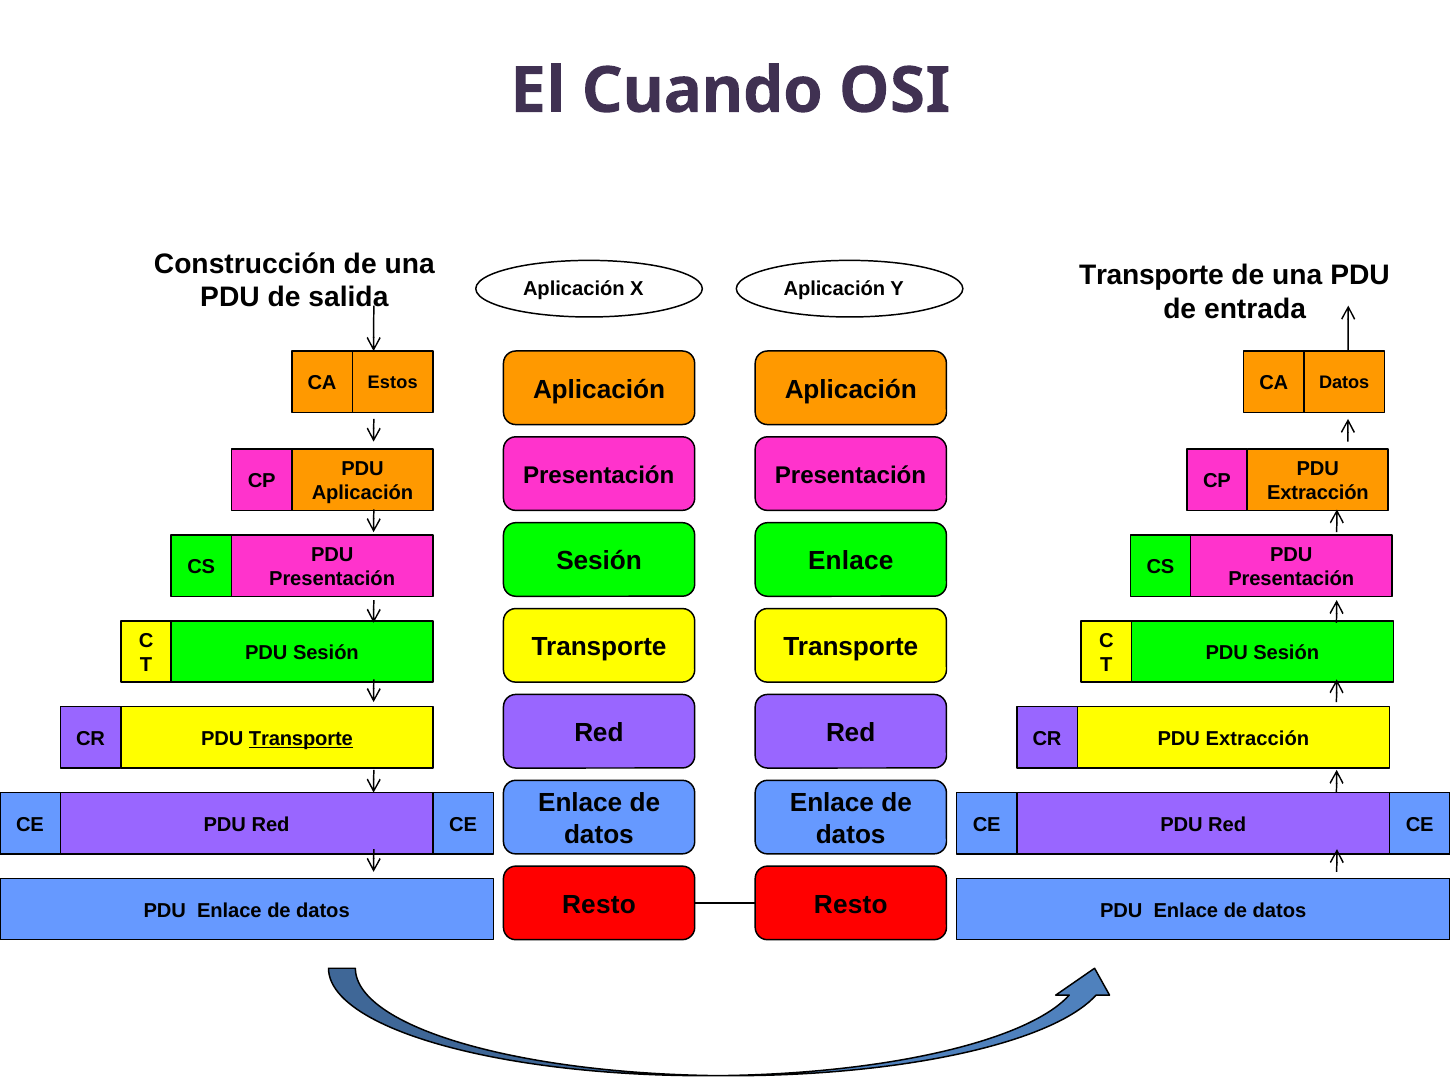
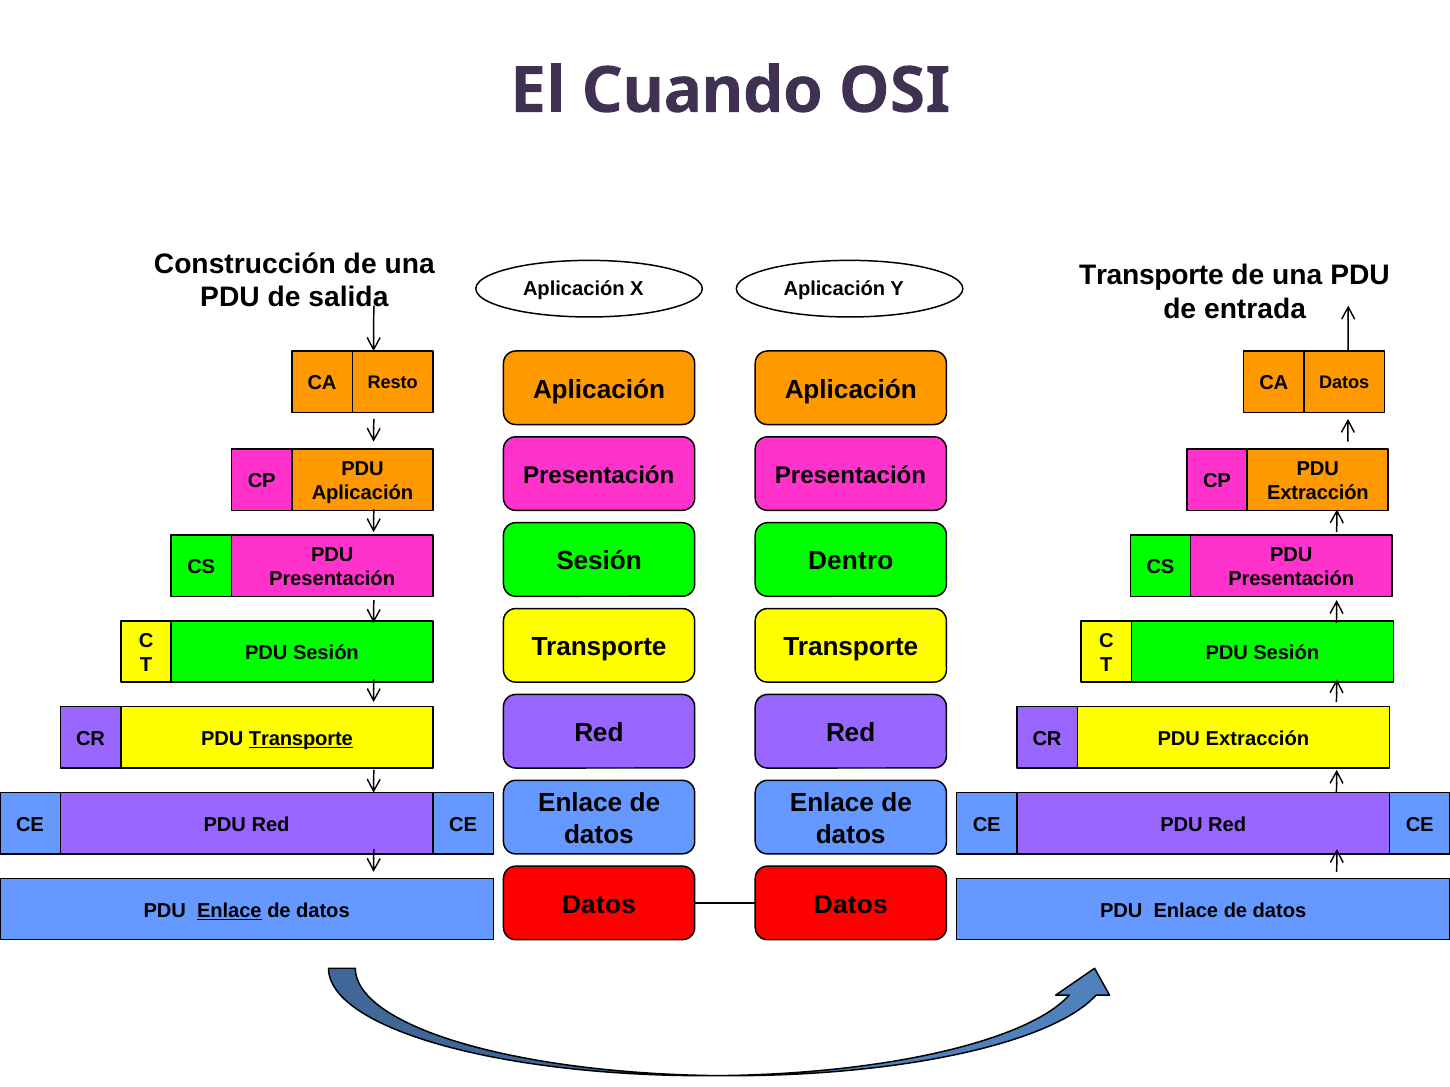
Estos: Estos -> Resto (393, 383)
Enlace: Enlace -> Dentro (851, 562)
Resto: Resto -> Datos (599, 905)
Resto: Resto -> Datos (851, 905)
Enlace underline: none -> present (229, 911)
